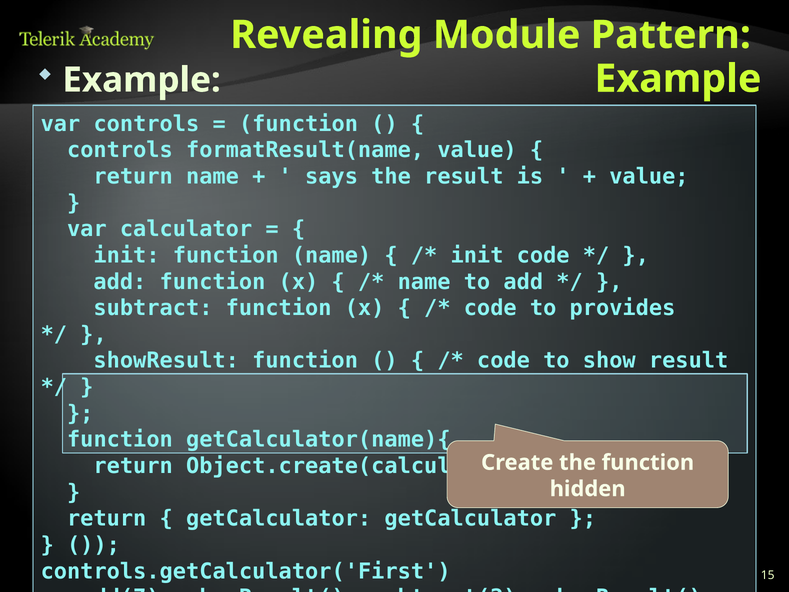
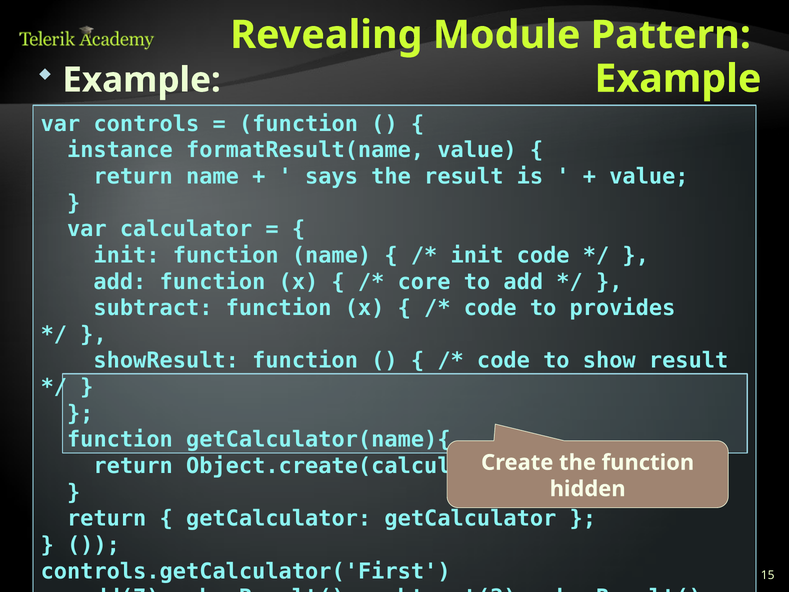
controls: controls -> instance (120, 150)
name: name -> core (424, 282)
